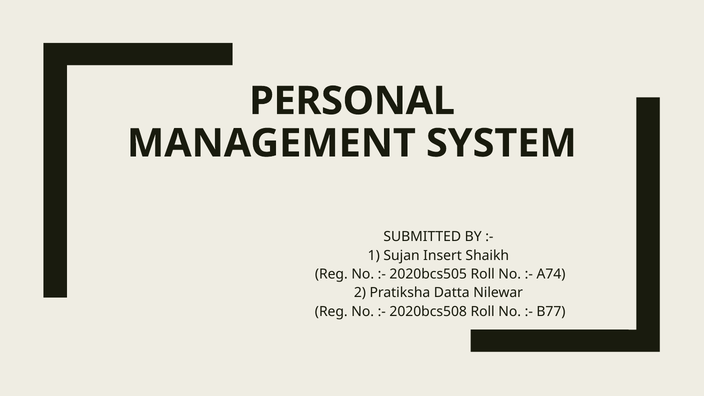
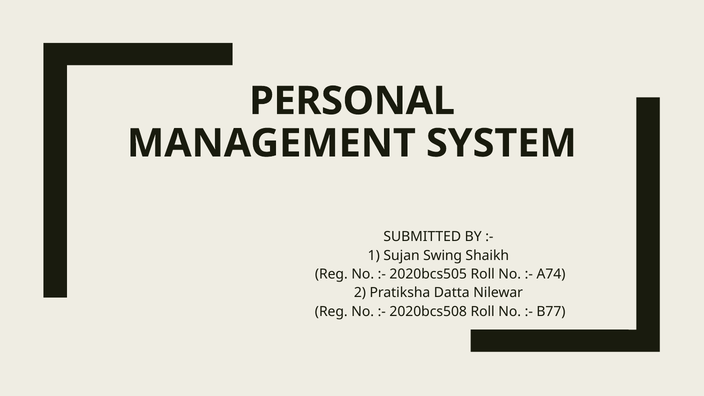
Insert: Insert -> Swing (443, 255)
